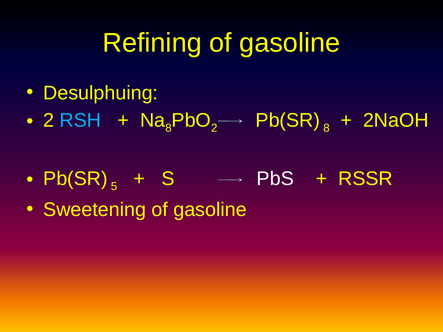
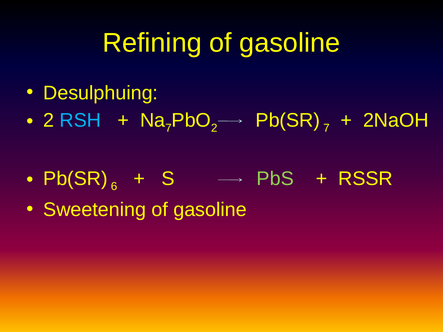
8: 8 -> 7 (169, 128)
Pb(SR 8: 8 -> 7 (327, 128)
5: 5 -> 6 (114, 187)
PbS colour: white -> light green (275, 179)
